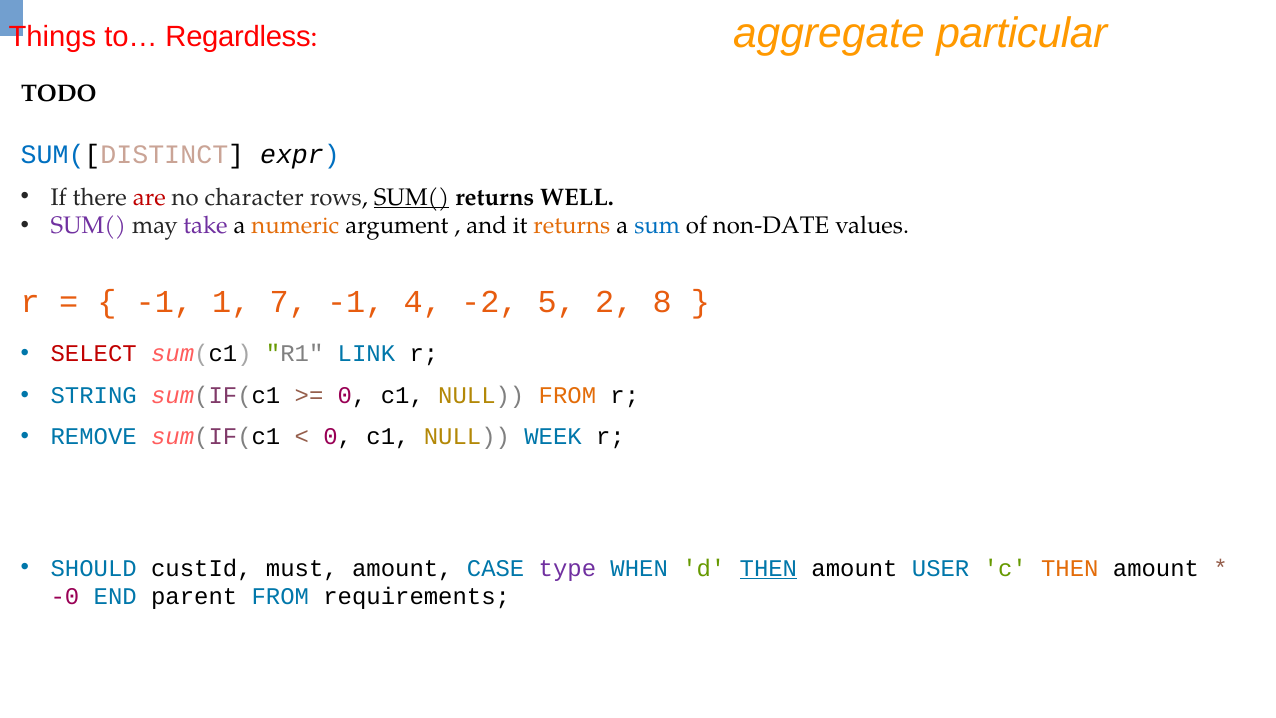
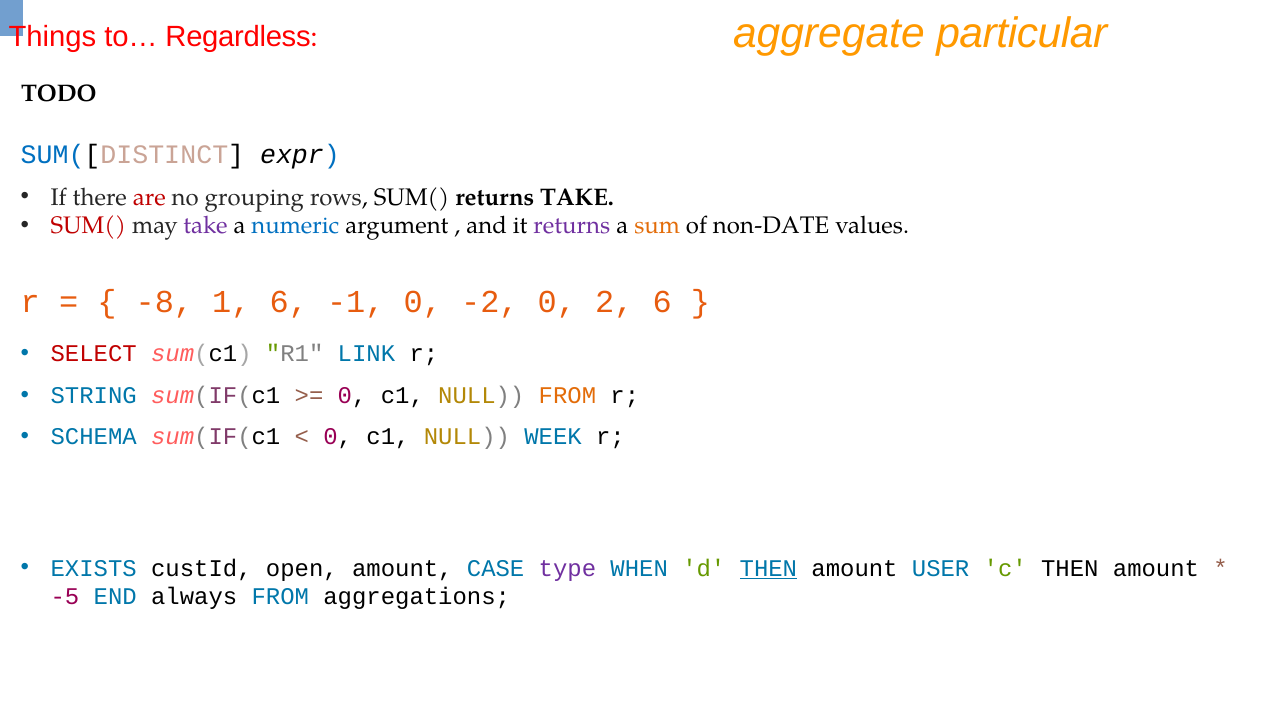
character: character -> grouping (254, 197)
SUM( underline: present -> none (412, 197)
returns WELL: WELL -> TAKE (577, 197)
SUM( colour: purple -> red (88, 226)
numeric colour: orange -> blue (295, 226)
returns colour: orange -> purple (572, 226)
sum colour: blue -> orange (657, 226)
-1: -1 -> -8 (164, 302)
1 7: 7 -> 6 (289, 302)
-1 4: 4 -> 0 (423, 302)
-2 5: 5 -> 0 (557, 302)
2 8: 8 -> 6 (662, 302)
REMOVE: REMOVE -> SCHEMA (94, 437)
SHOULD: SHOULD -> EXISTS (94, 568)
must: must -> open (302, 568)
THEN colour: orange -> black (1070, 568)
-0: -0 -> -5 (65, 597)
parent: parent -> always (194, 597)
requirements: requirements -> aggregations (417, 597)
